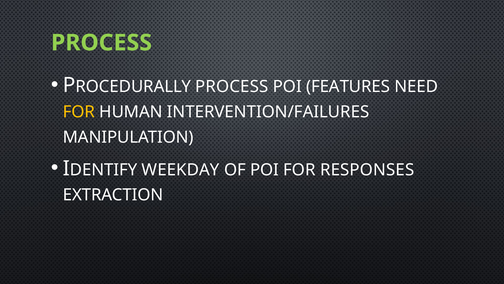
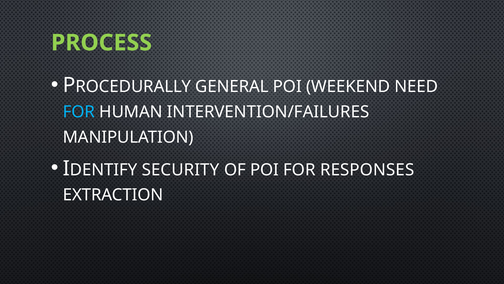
PROCESS: PROCESS -> GENERAL (232, 87)
FEATURES: FEATURES -> WEEKEND (348, 87)
FOR colour: yellow -> light blue (79, 112)
WEEKDAY: WEEKDAY -> SECURITY (181, 170)
